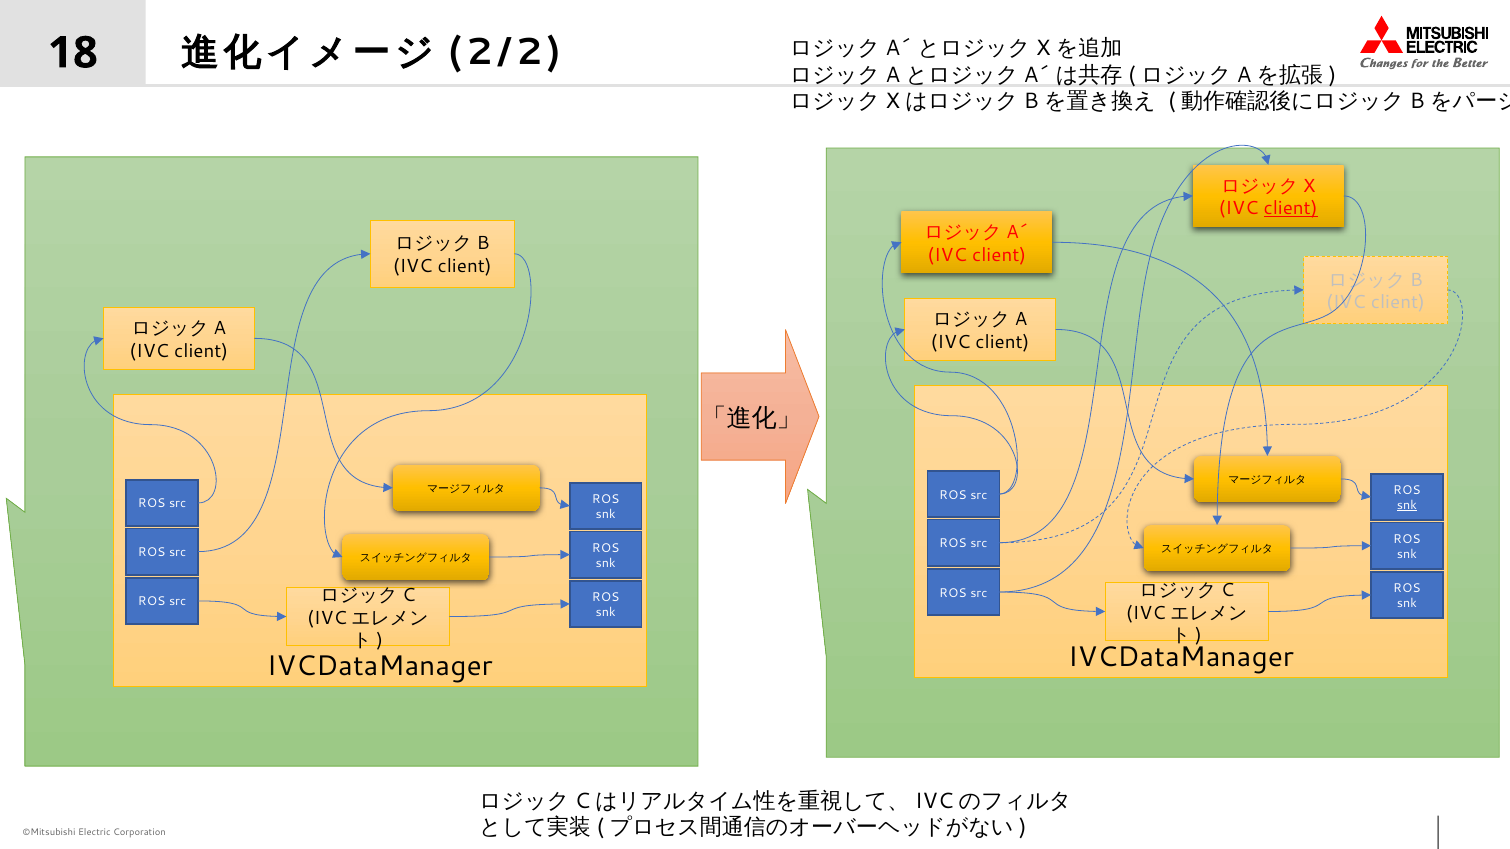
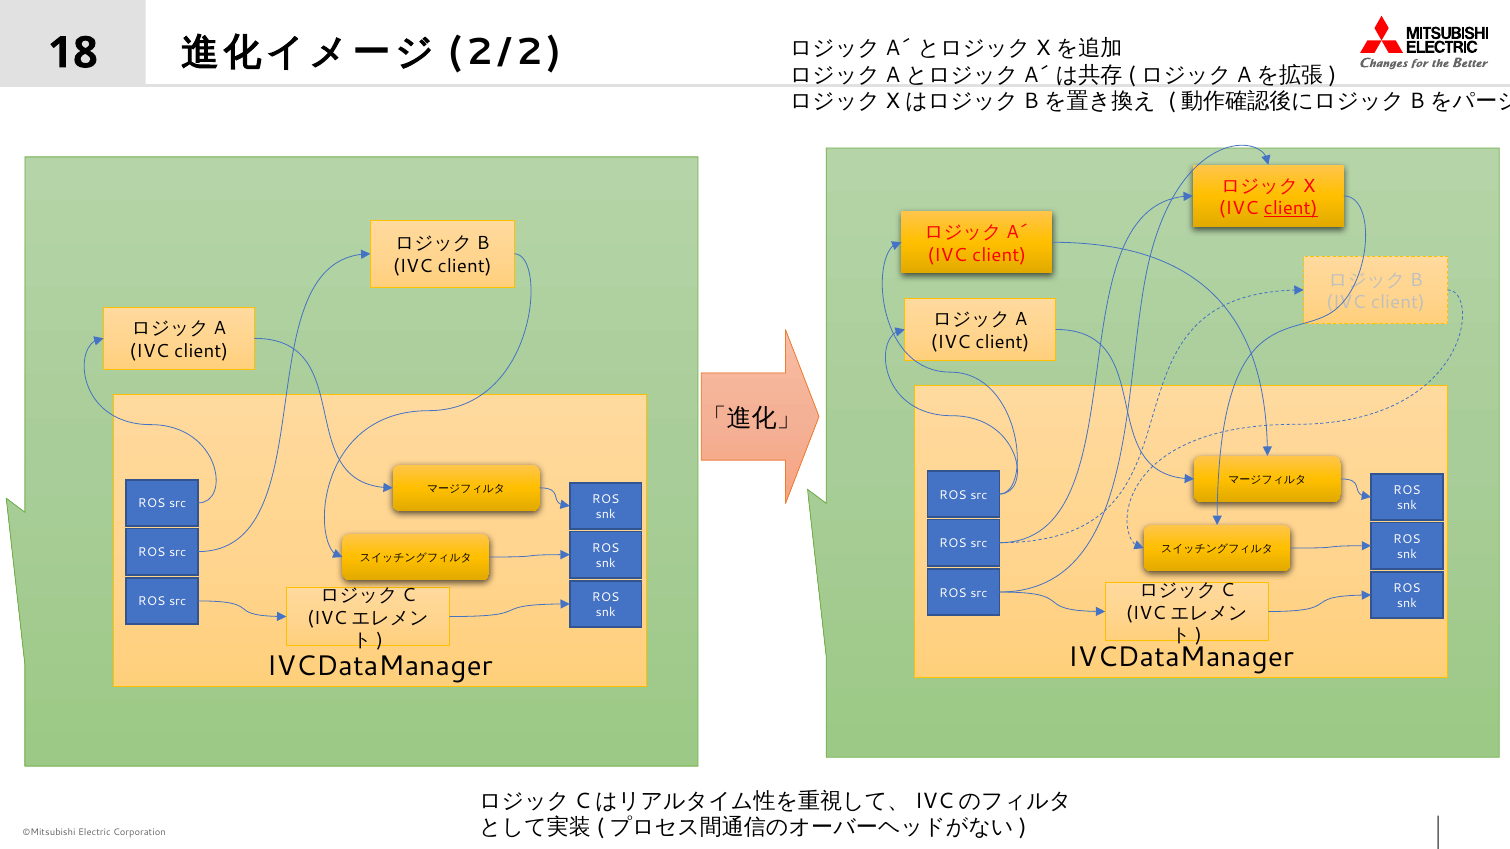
snk underline: present -> none (1407, 506)
